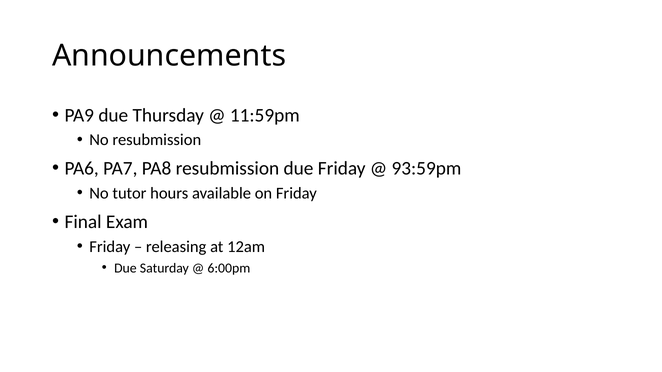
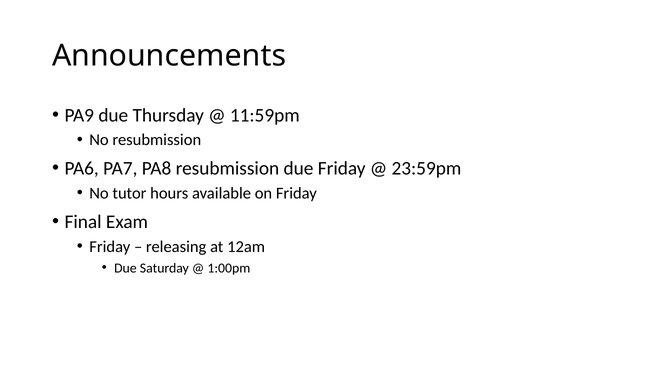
93:59pm: 93:59pm -> 23:59pm (426, 169)
6:00pm: 6:00pm -> 1:00pm (229, 268)
